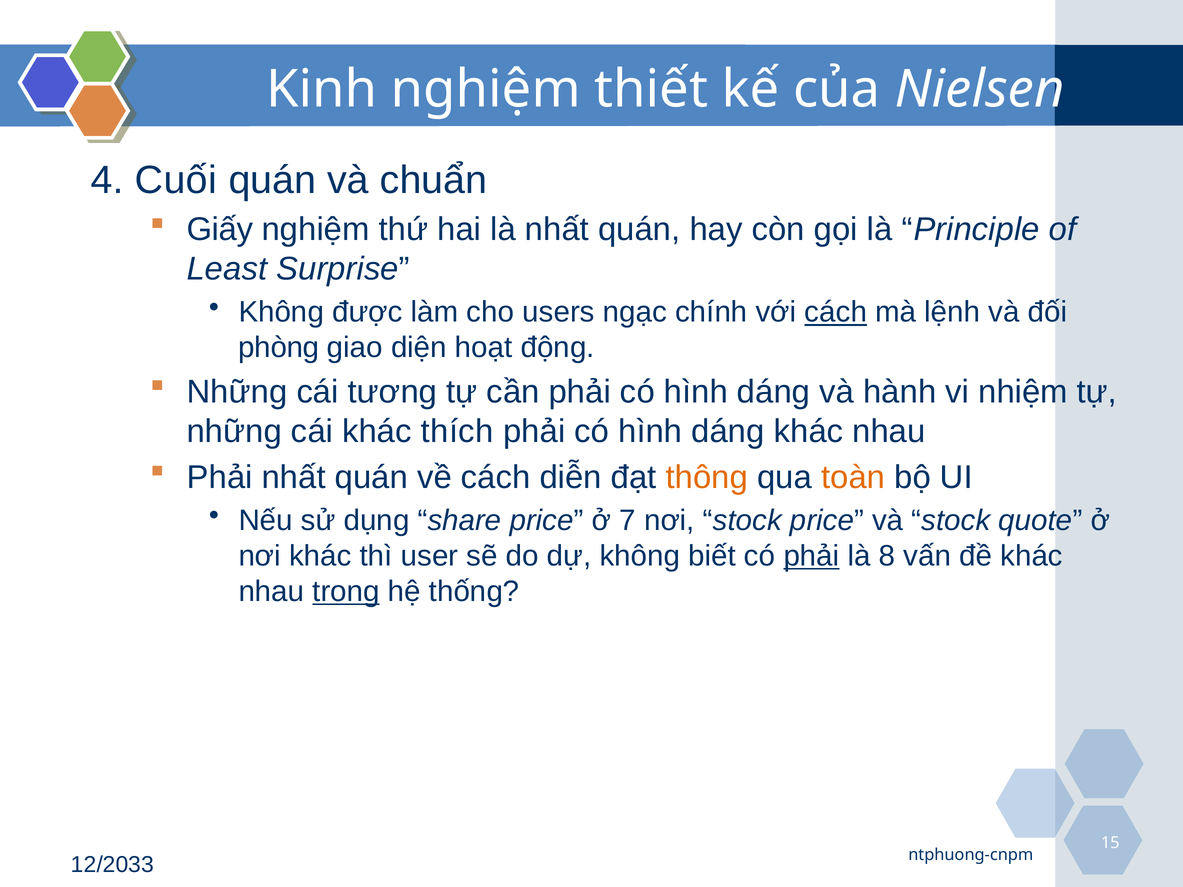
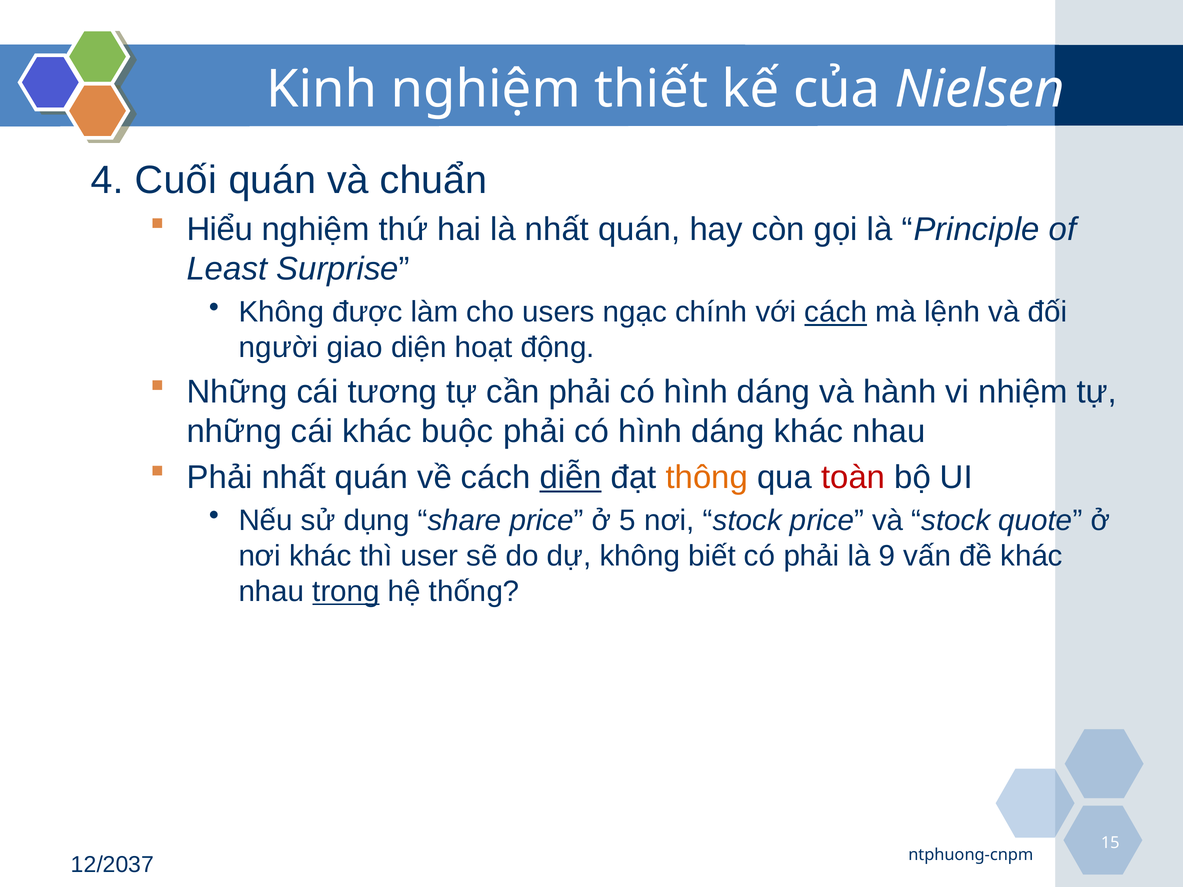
Giấy: Giấy -> Hiểu (220, 230)
phòng: phòng -> người (278, 348)
thích: thích -> buộc (457, 432)
diễn underline: none -> present (571, 478)
toàn colour: orange -> red (853, 478)
7: 7 -> 5 (628, 521)
phải underline: present -> none (811, 556)
8: 8 -> 9 (887, 556)
12/2033: 12/2033 -> 12/2037 (113, 865)
